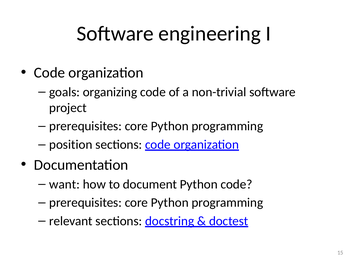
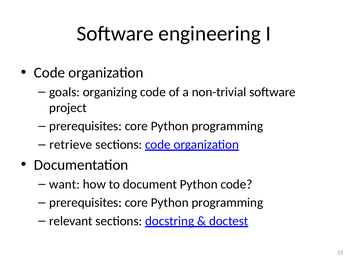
position: position -> retrieve (71, 145)
